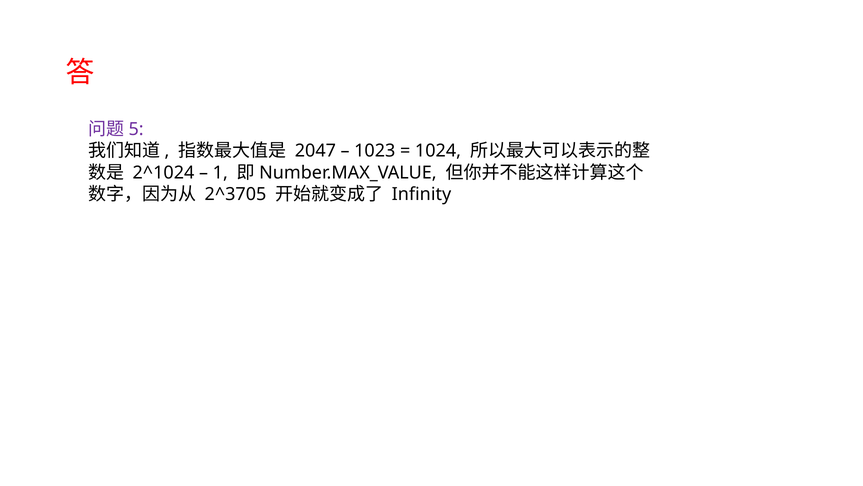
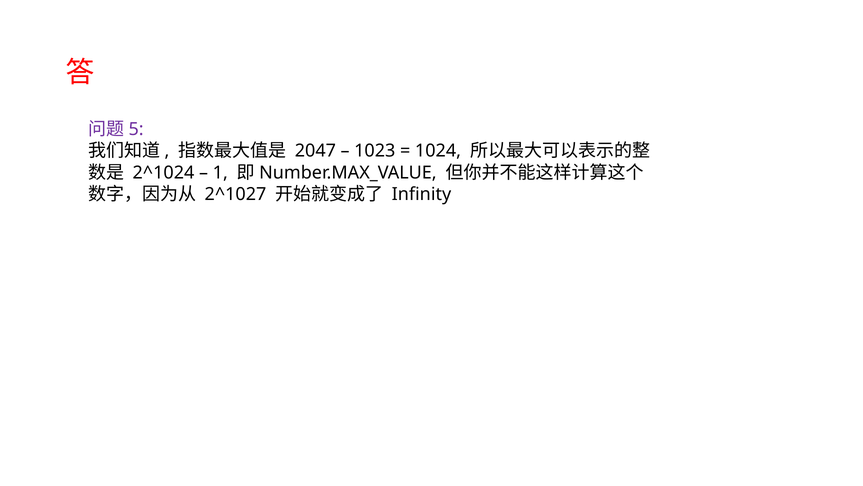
2^3705: 2^3705 -> 2^1027 (235, 194)
